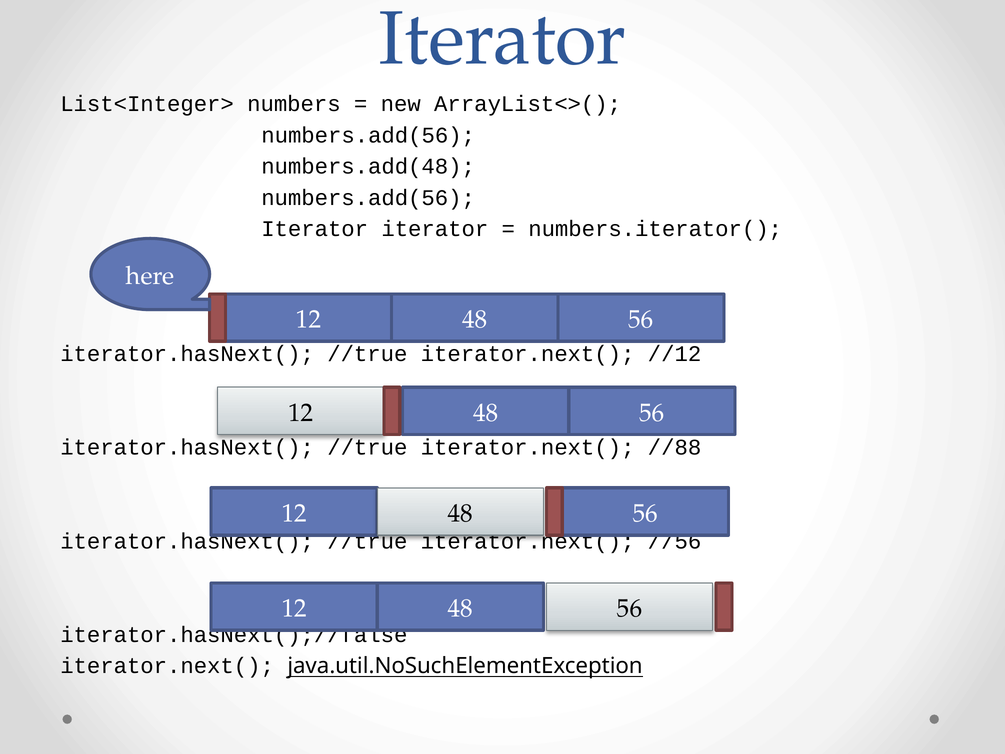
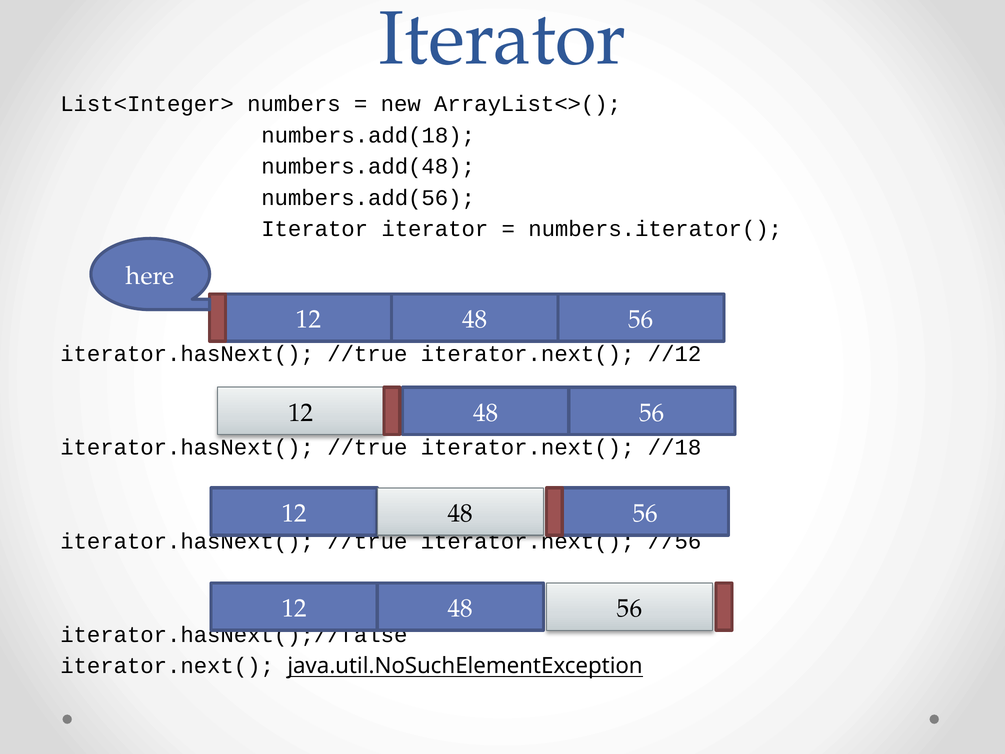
numbers.add(56: numbers.add(56 -> numbers.add(18 (368, 135)
//88: //88 -> //18 (675, 447)
